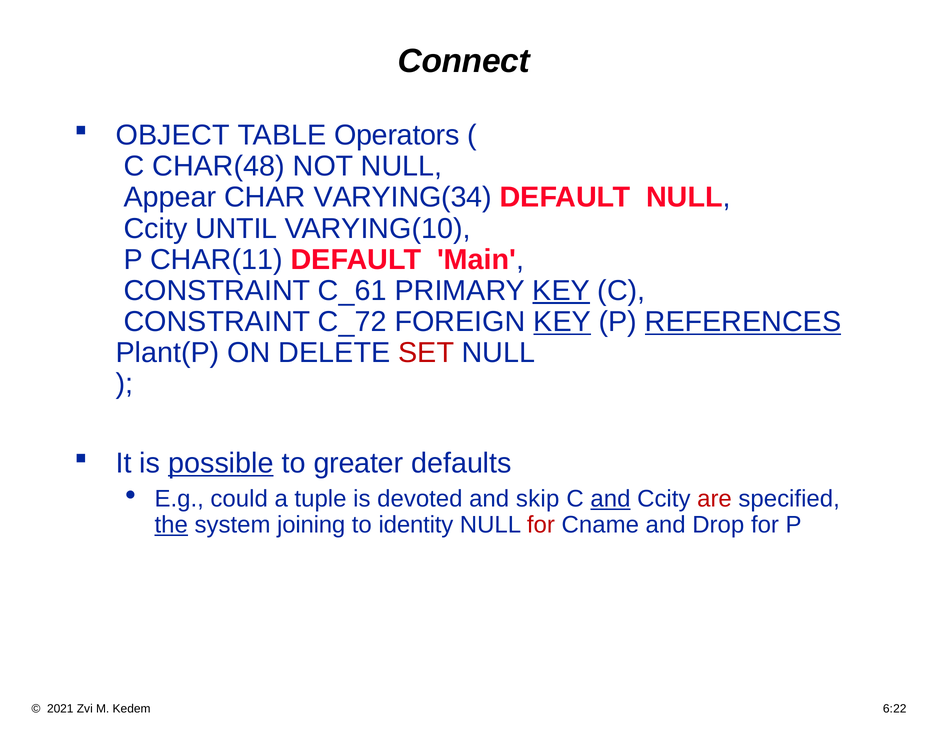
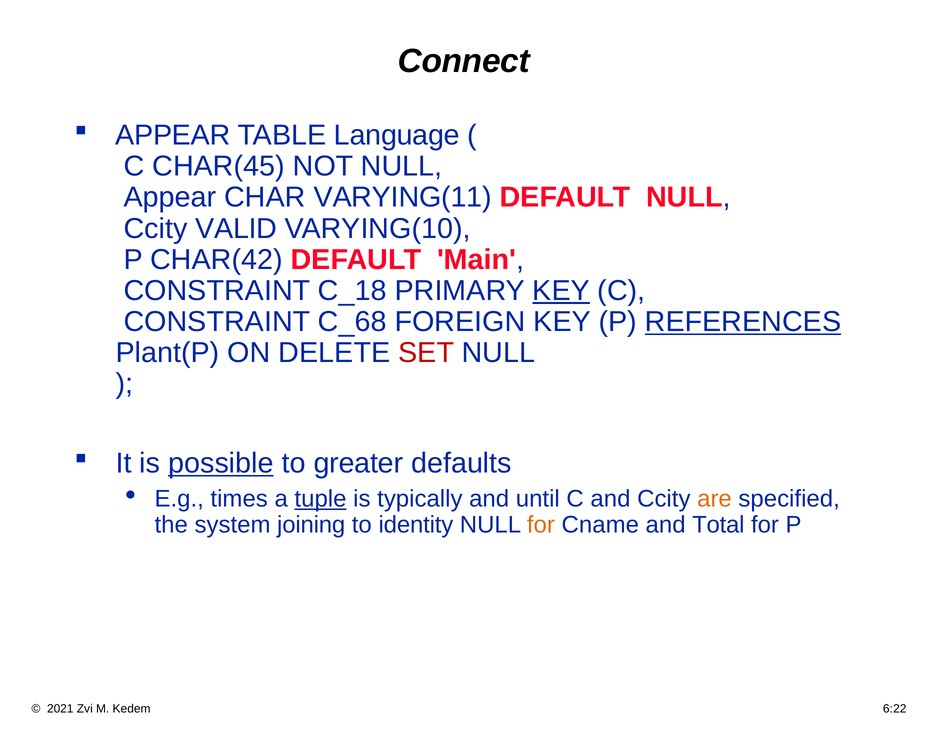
OBJECT: OBJECT -> APPEAR (173, 135)
Operators: Operators -> Language (397, 135)
CHAR(48: CHAR(48 -> CHAR(45 (219, 166)
VARYING(34: VARYING(34 -> VARYING(11 (403, 197)
UNTIL: UNTIL -> VALID (236, 228)
CHAR(11: CHAR(11 -> CHAR(42 (216, 259)
C_61: C_61 -> C_18 (352, 290)
C_72: C_72 -> C_68 (352, 321)
KEY underline: present -> none (562, 321)
could: could -> times (239, 499)
tuple underline: none -> present (321, 499)
devoted: devoted -> typically (420, 499)
skip: skip -> until (538, 499)
and underline: present -> none (610, 499)
are colour: red -> orange (715, 499)
the underline: present -> none (171, 524)
for colour: red -> orange (541, 524)
Drop: Drop -> Total (718, 524)
